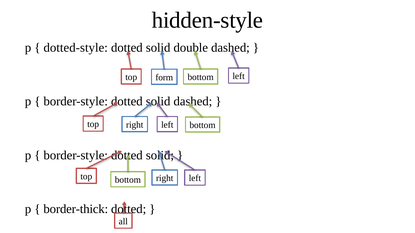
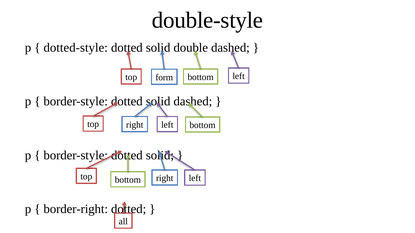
hidden-style: hidden-style -> double-style (208, 20)
border-thick: border-thick -> border-right (76, 209)
